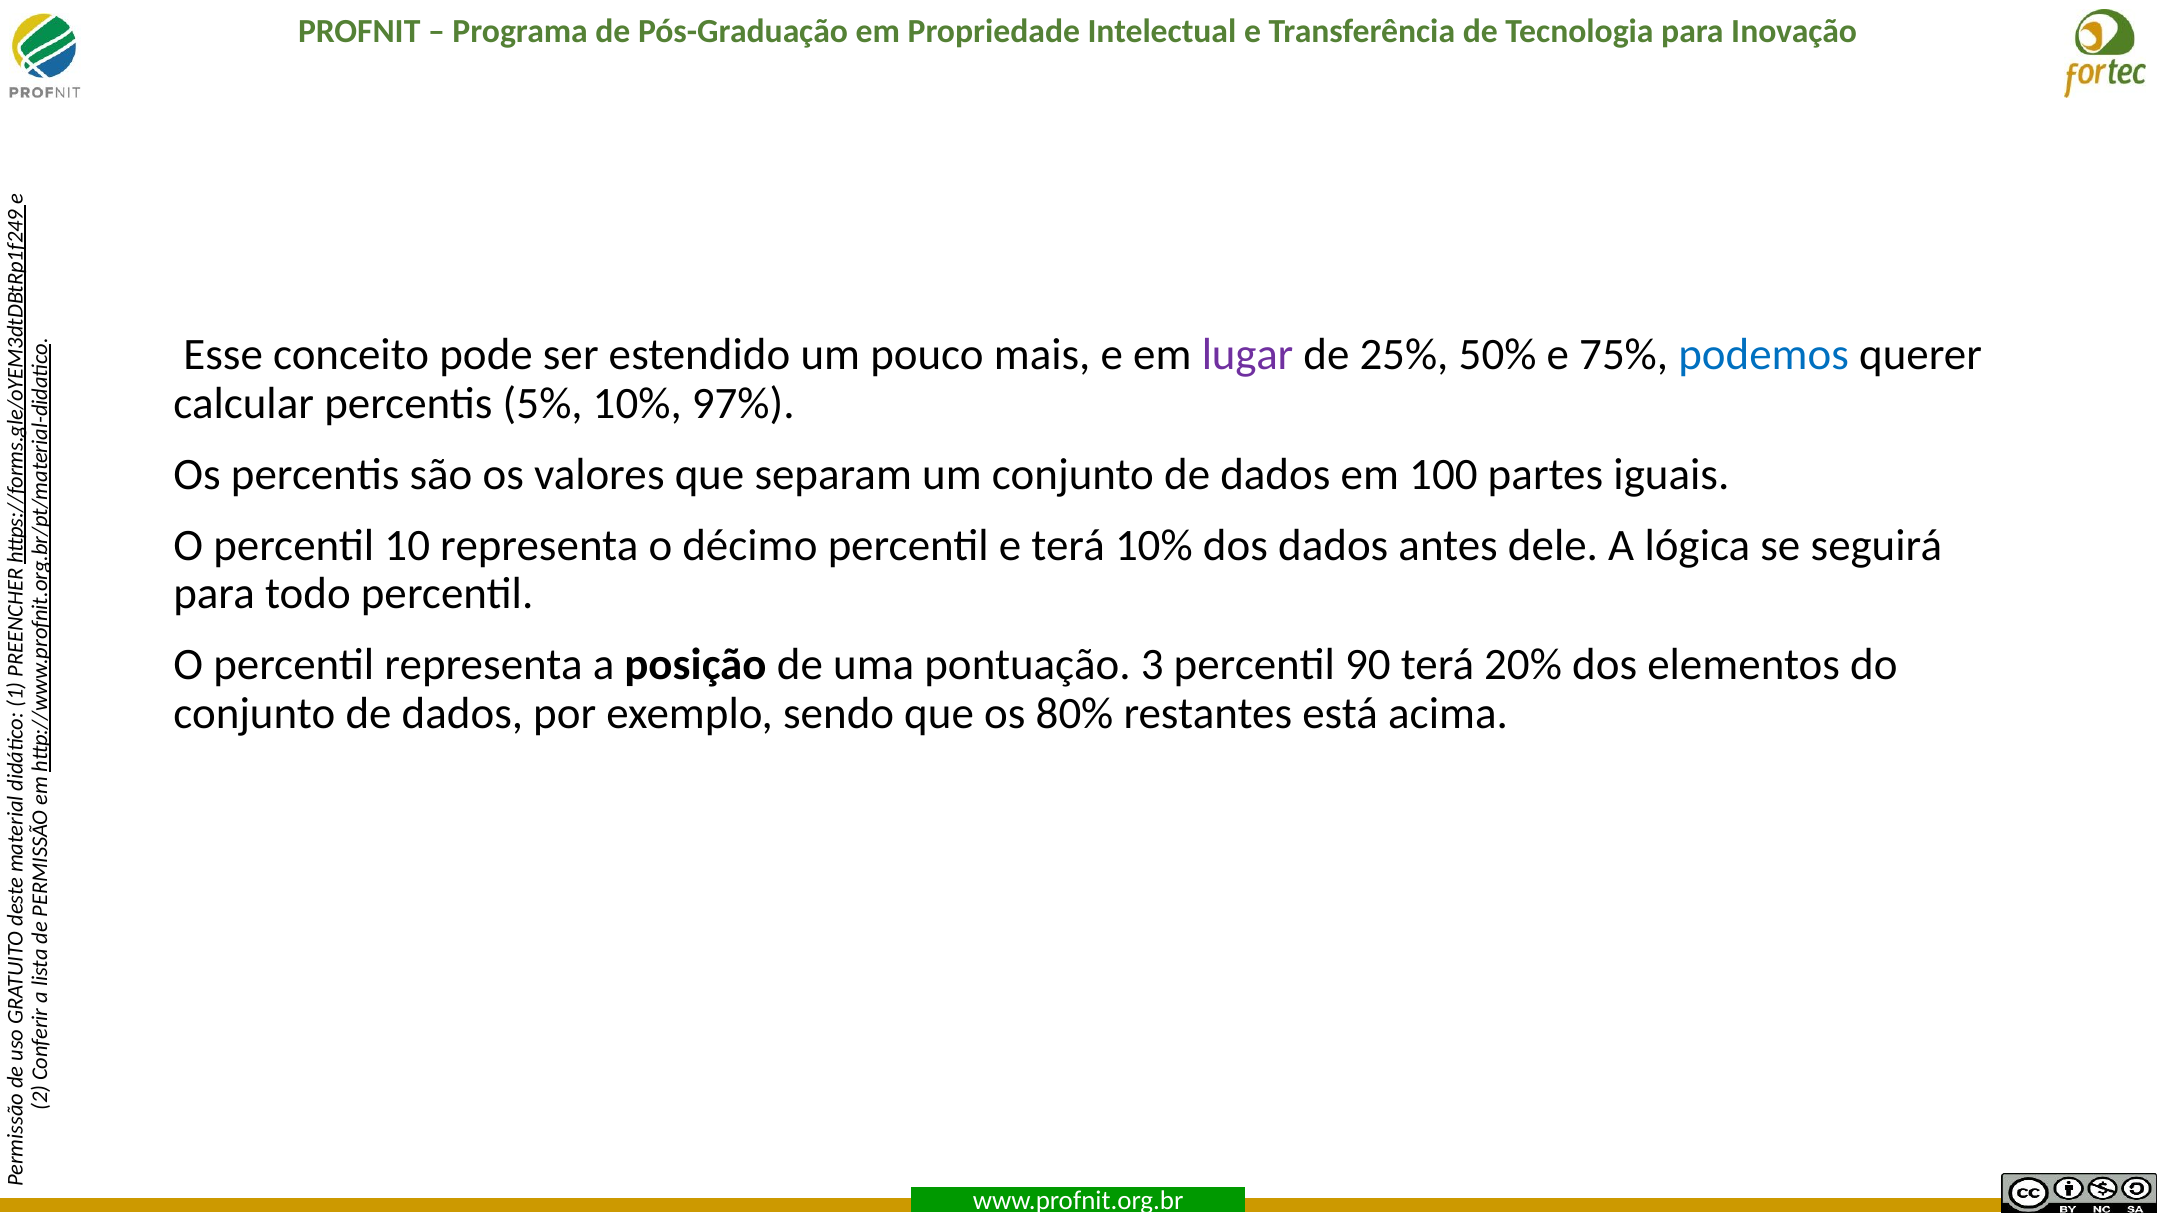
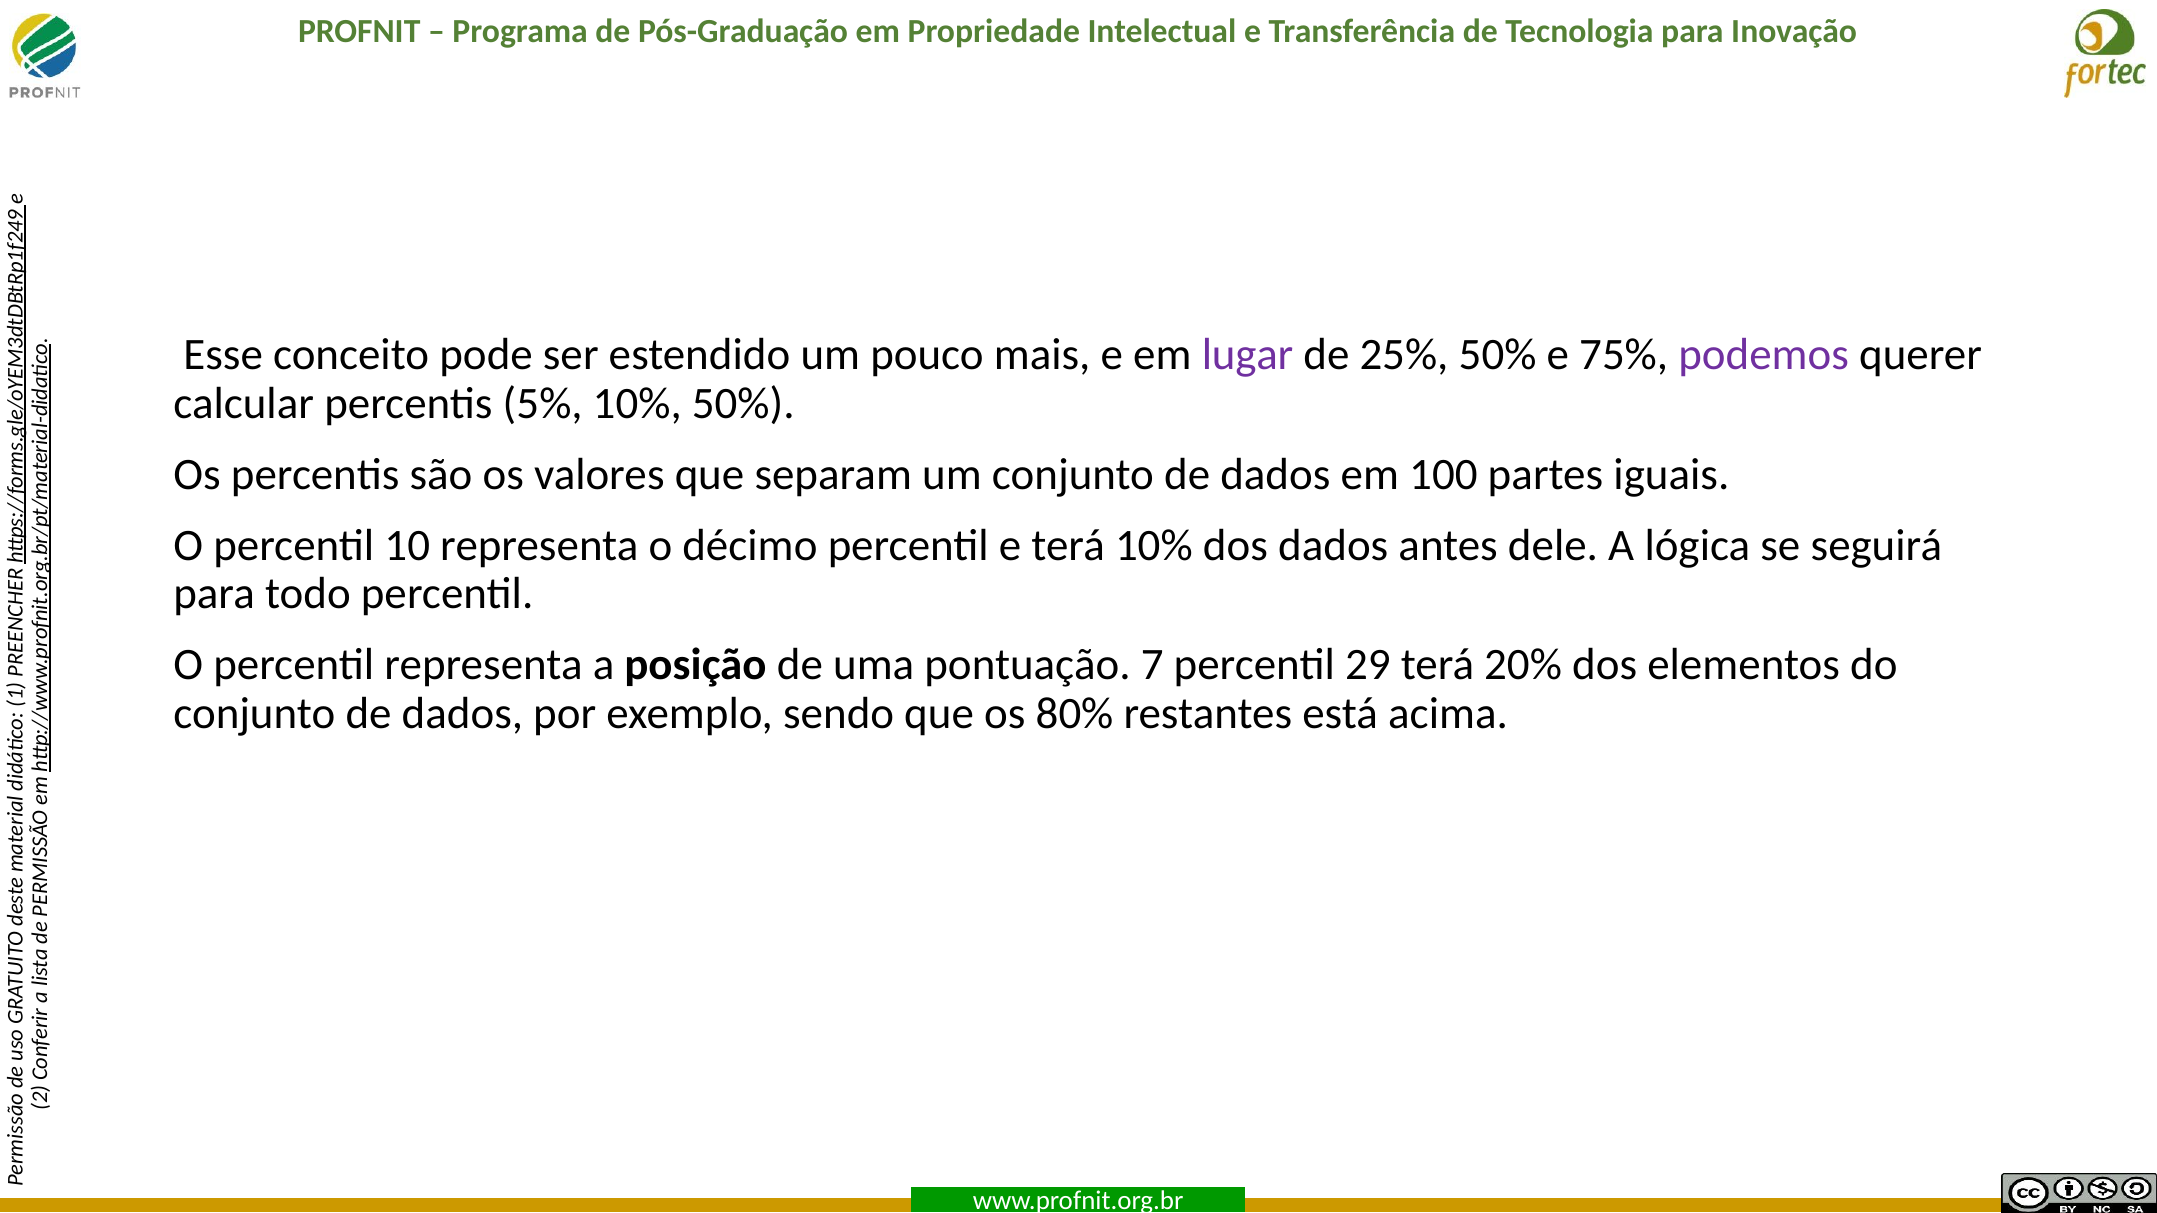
podemos colour: blue -> purple (1764, 355)
10% 97%: 97% -> 50% (743, 404)
pontuação 3: 3 -> 7 (1152, 665)
90: 90 -> 29 (1368, 665)
